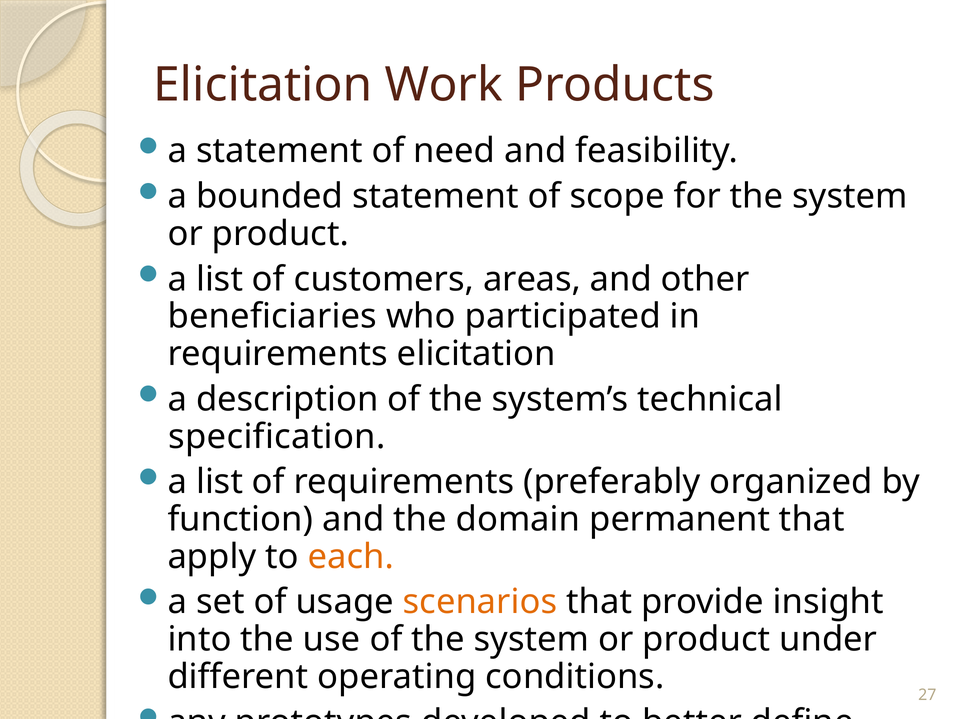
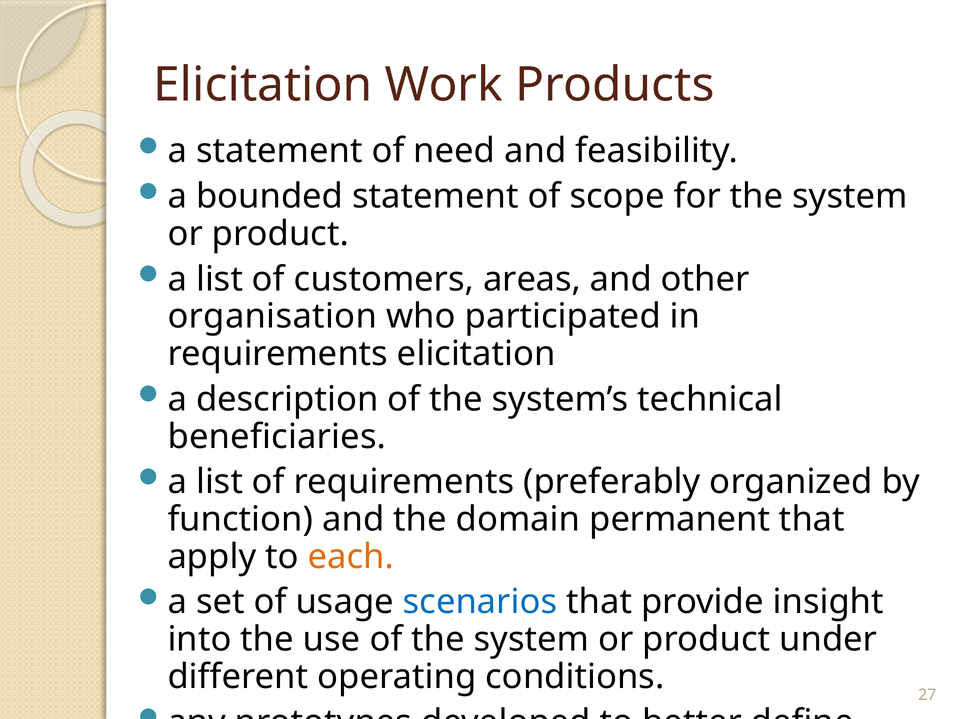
beneficiaries: beneficiaries -> organisation (272, 317)
specification: specification -> beneficiaries (277, 437)
scenarios colour: orange -> blue (480, 602)
